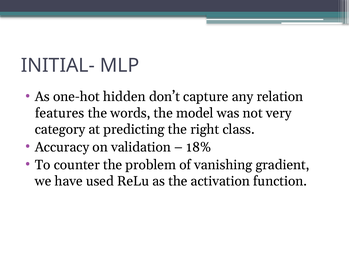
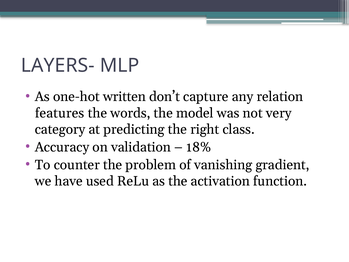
INITIAL-: INITIAL- -> LAYERS- (58, 65)
hidden: hidden -> written (125, 97)
